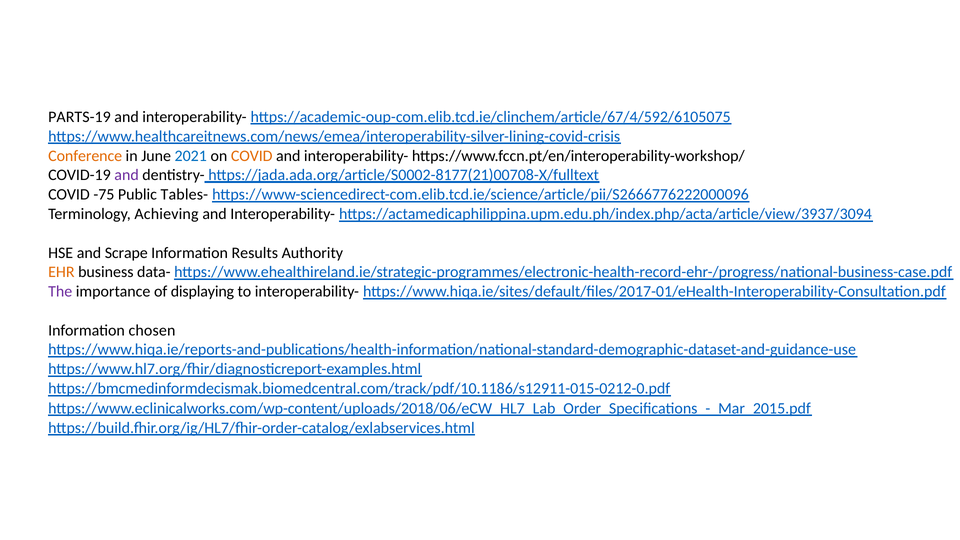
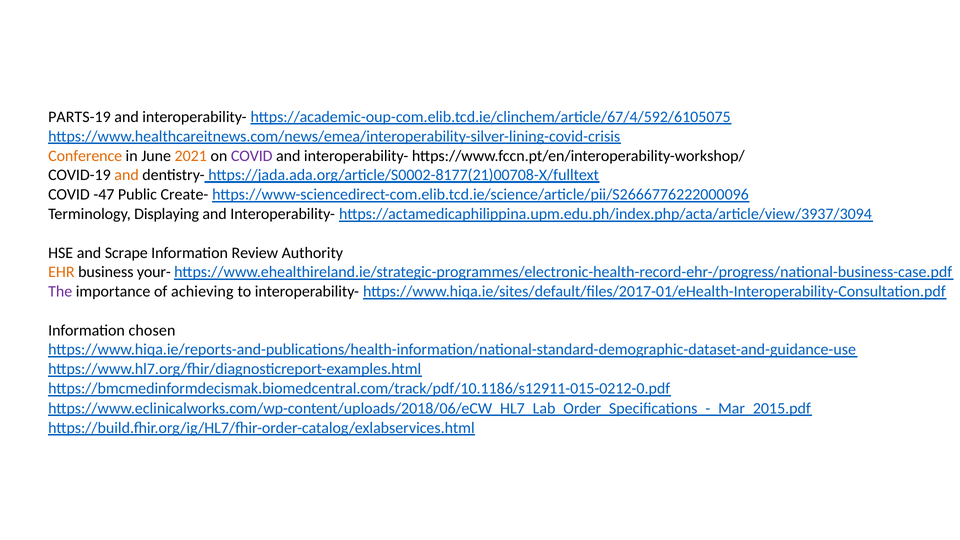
2021 colour: blue -> orange (191, 156)
COVID colour: orange -> purple (252, 156)
and colour: purple -> orange (127, 175)
-75: -75 -> -47 (104, 195)
Tables-: Tables- -> Create- (184, 195)
Achieving: Achieving -> Displaying (167, 214)
Results: Results -> Review (255, 253)
data-: data- -> your- (154, 272)
displaying: displaying -> achieving (202, 292)
